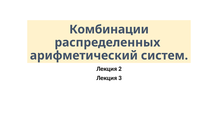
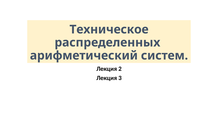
Комбинации: Комбинации -> Техническое (109, 29)
